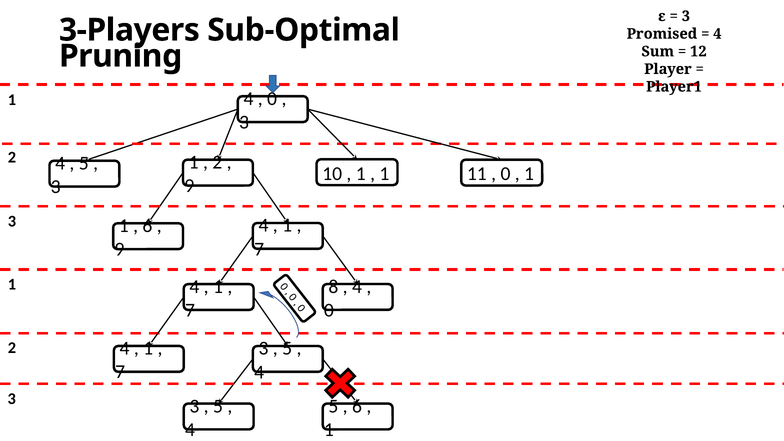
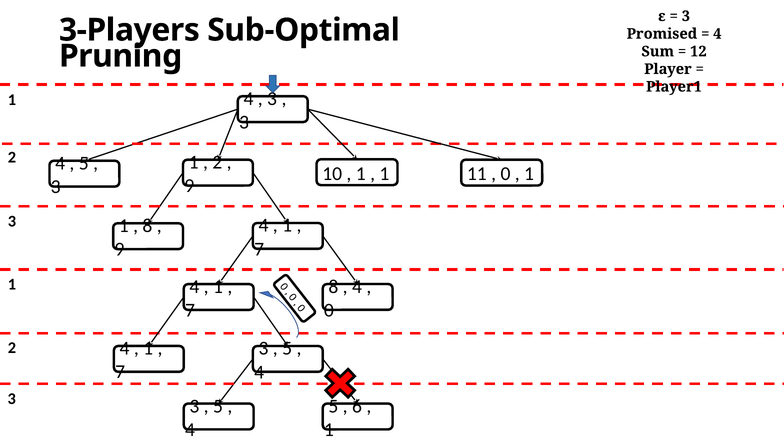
0: 0 -> 3 (272, 99)
6: 6 -> 8 (147, 226)
